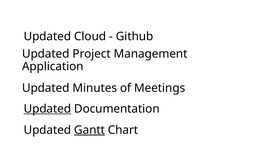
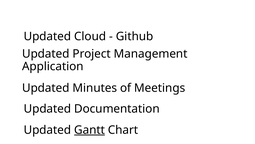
Updated underline: present -> none (47, 108)
